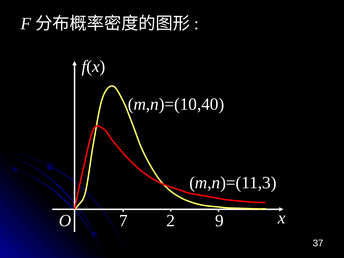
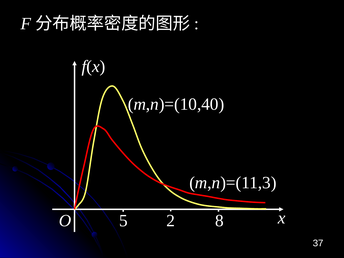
7: 7 -> 5 (123, 221)
9: 9 -> 8 (219, 221)
